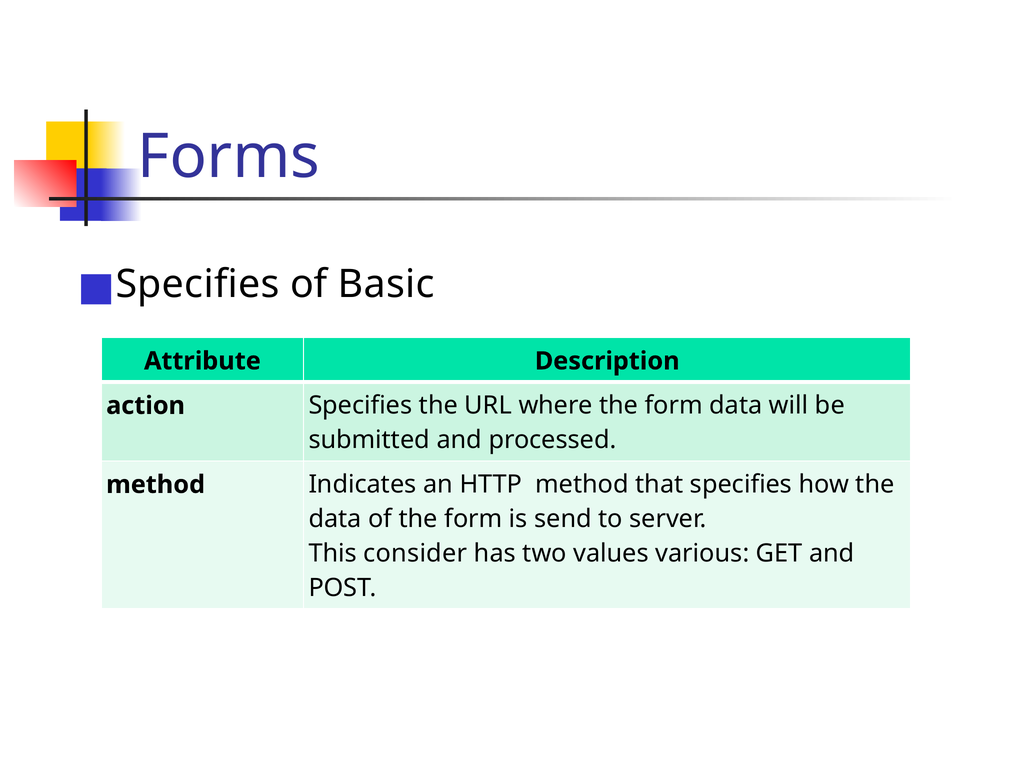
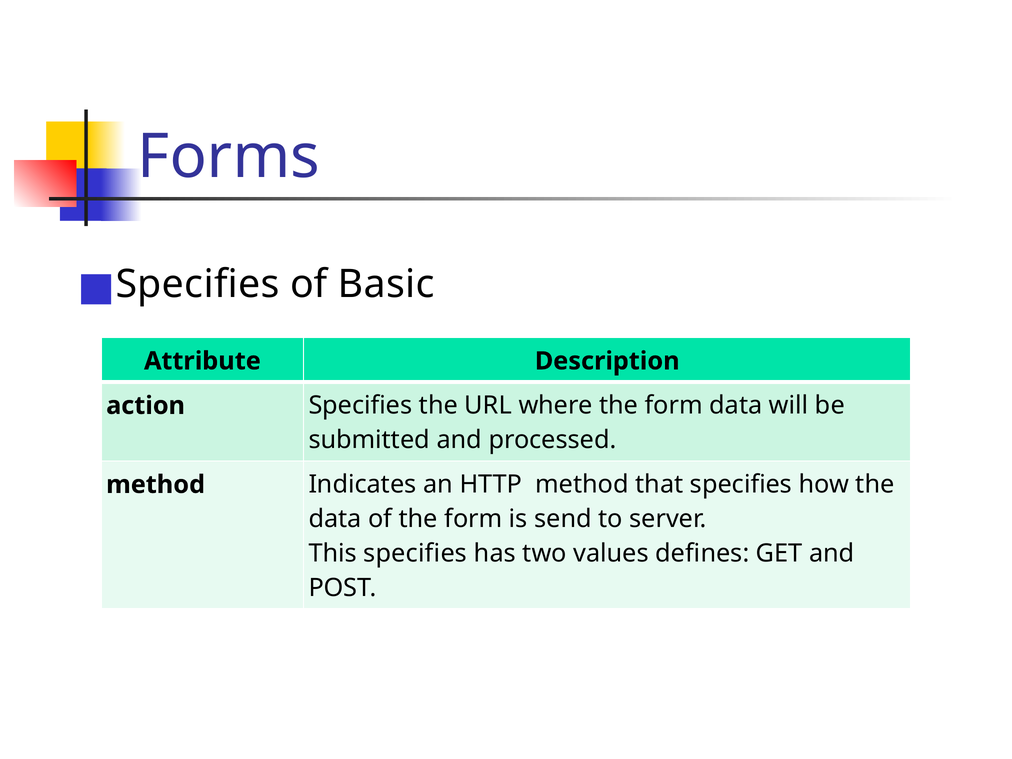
This consider: consider -> specifies (415, 553)
various: various -> defines (702, 553)
